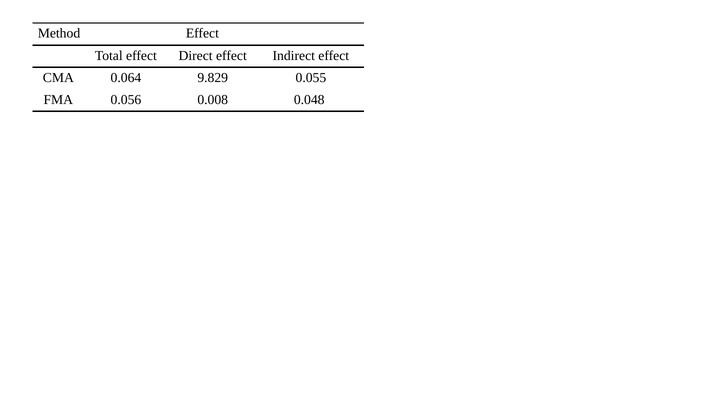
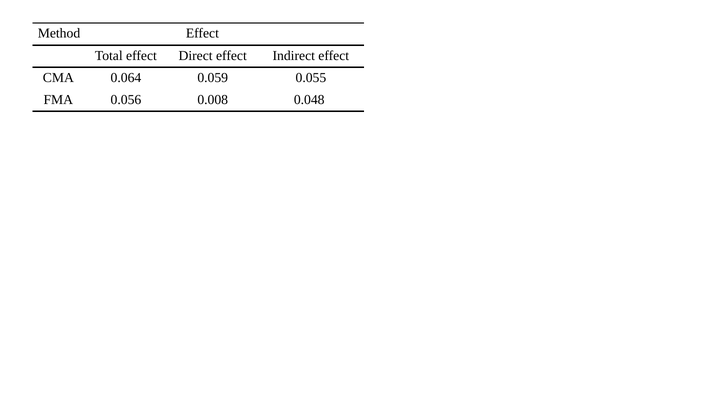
9.829: 9.829 -> 0.059 (213, 78)
